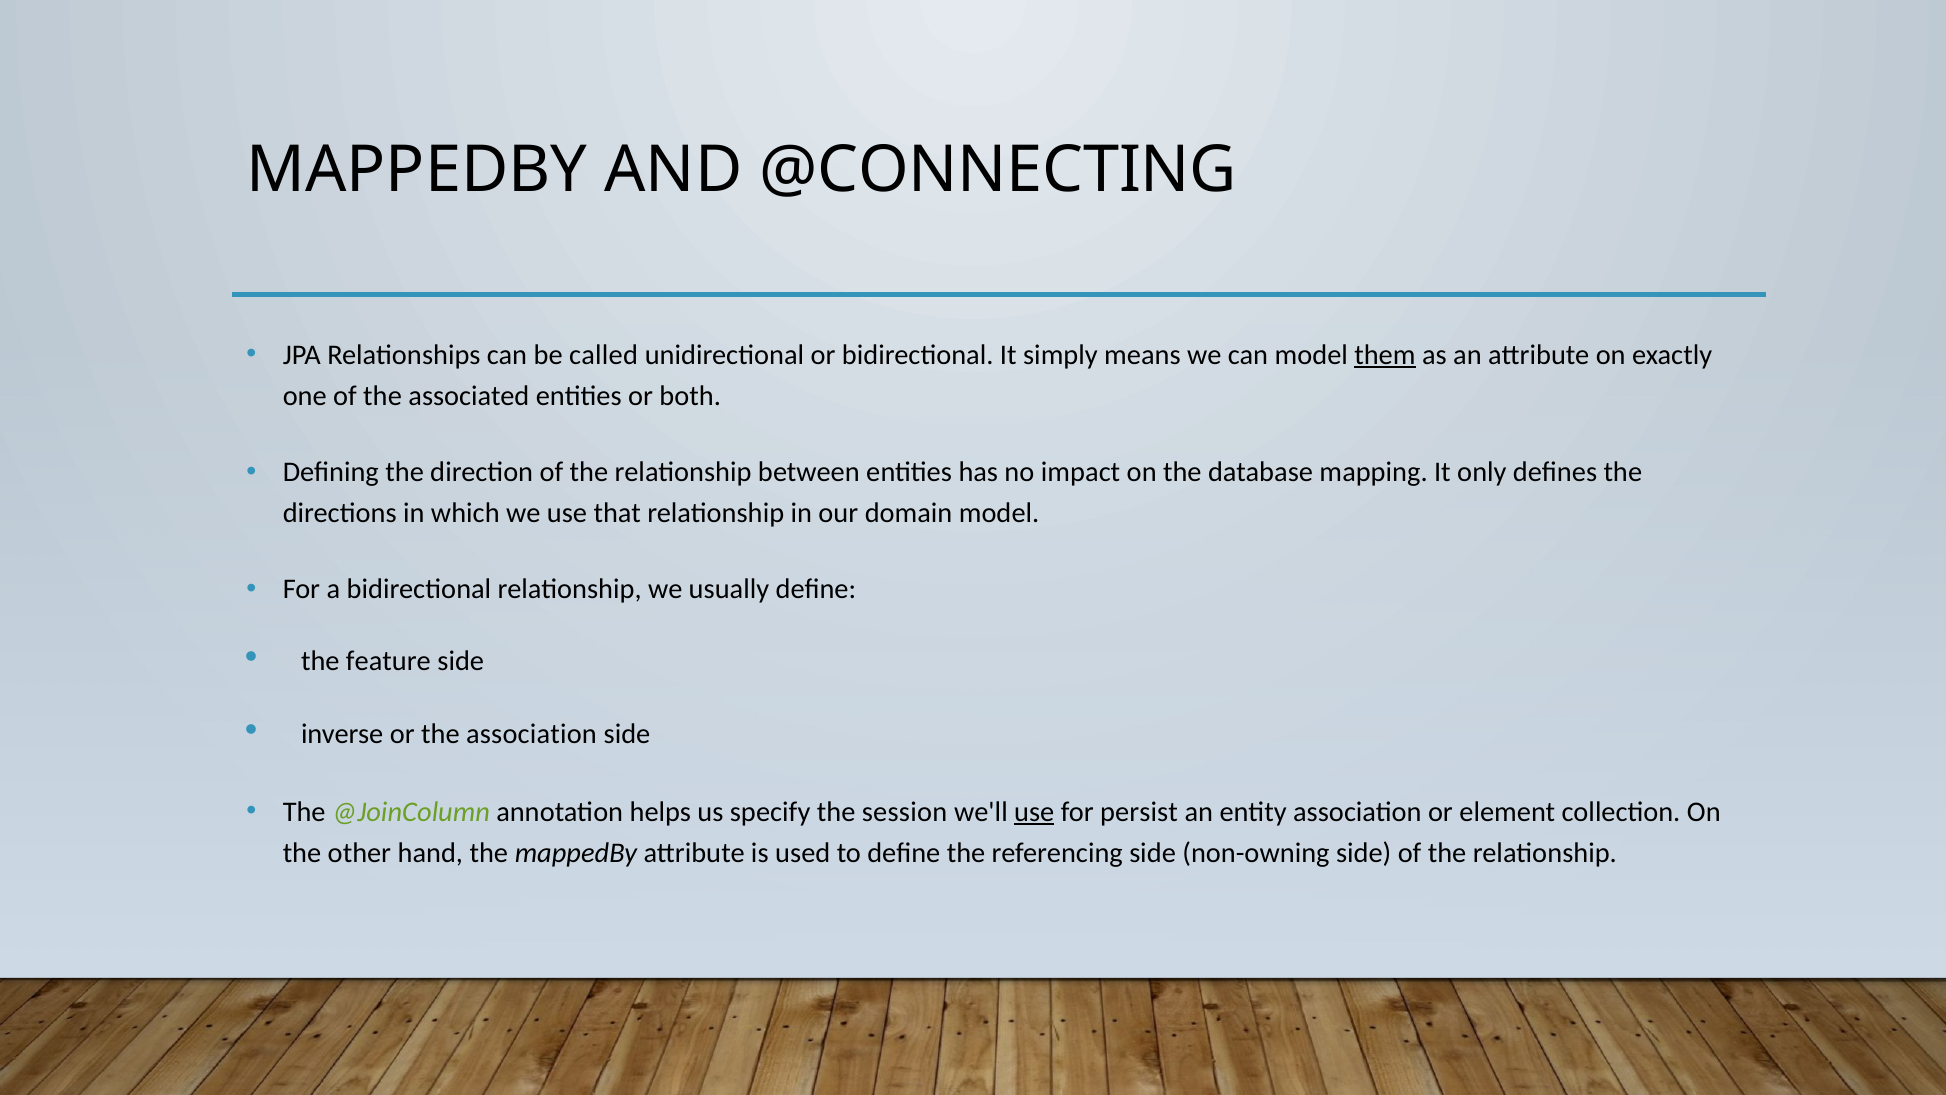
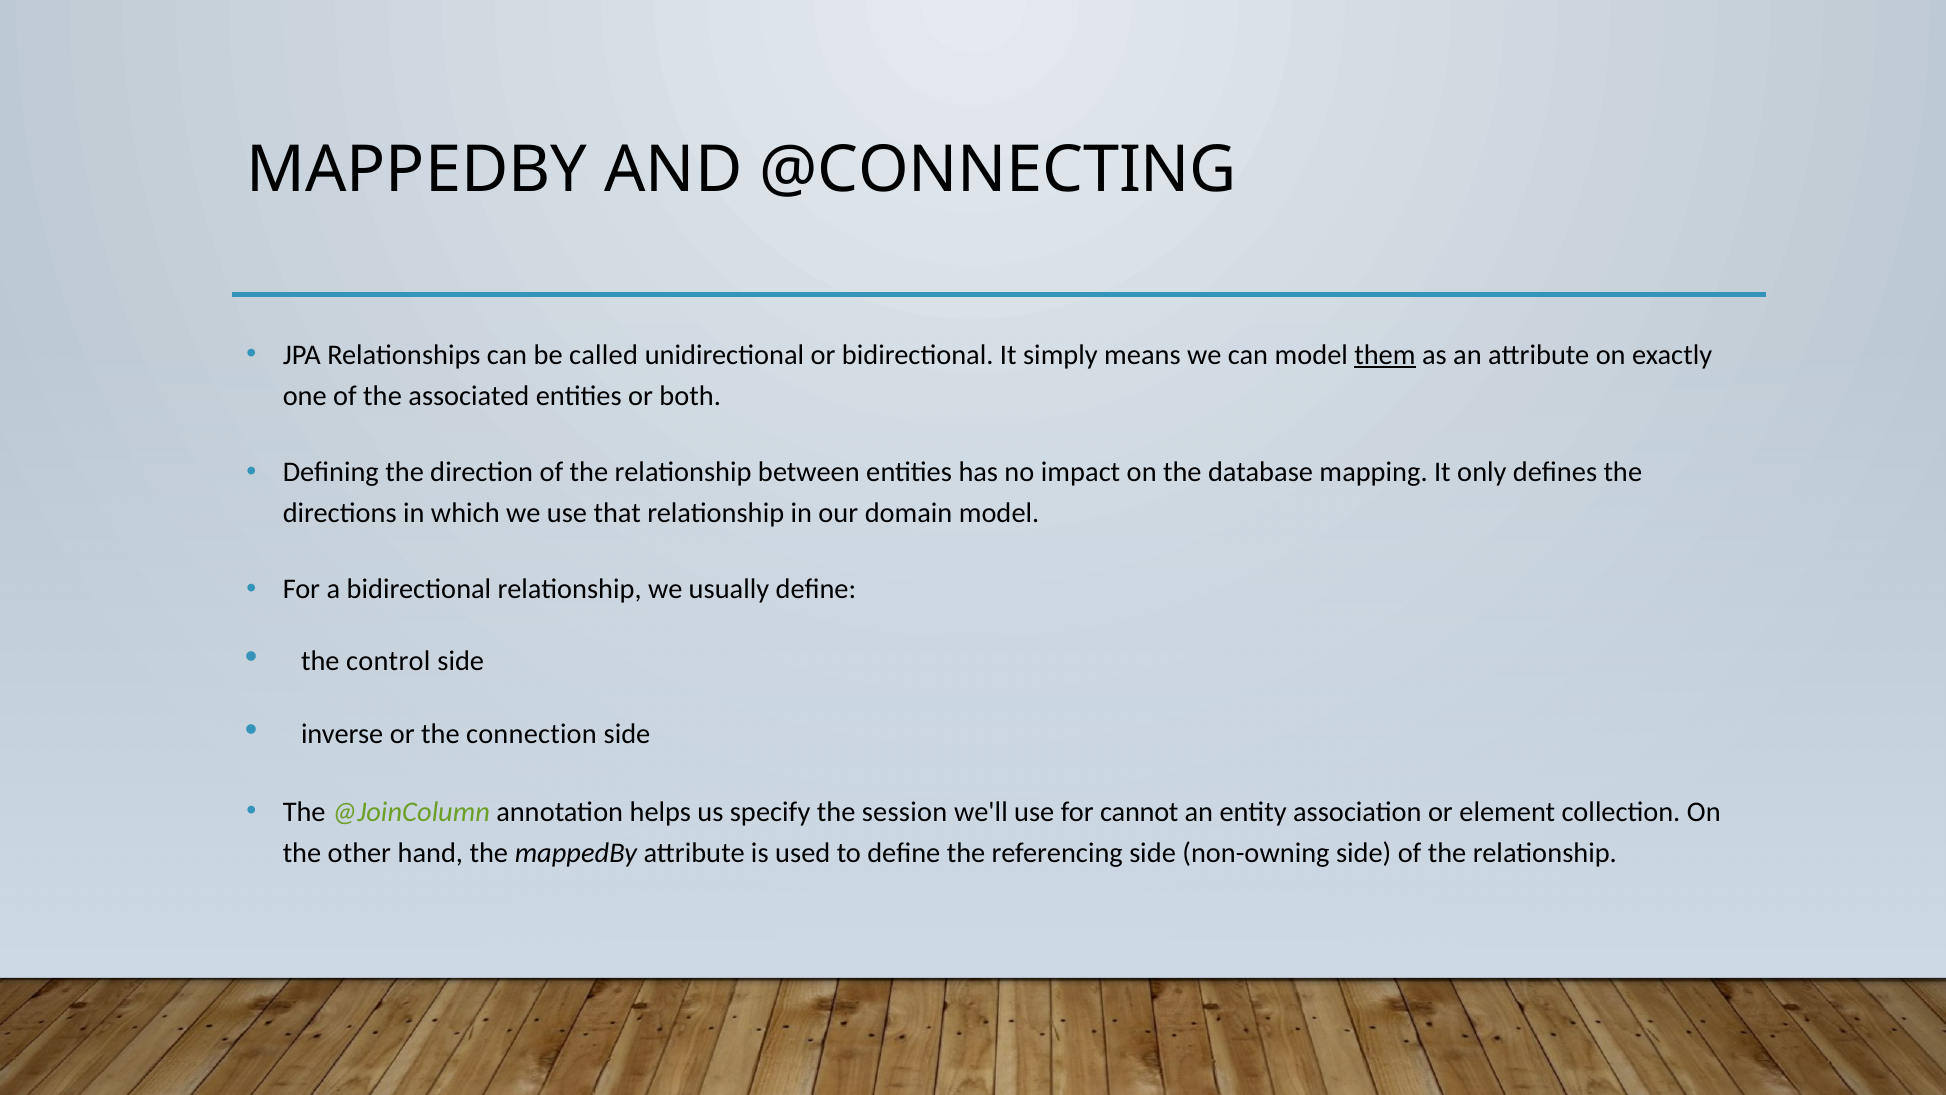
feature: feature -> control (388, 661)
the association: association -> connection (531, 734)
use underline: present -> none (1034, 812)
persist: persist -> cannot (1139, 812)
